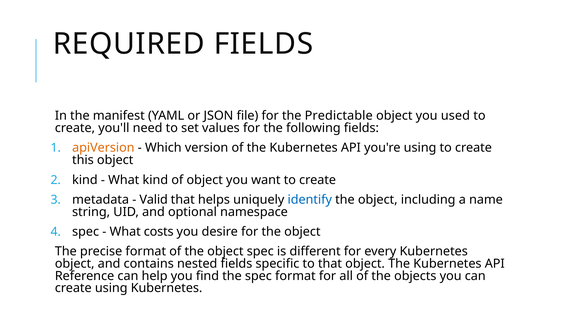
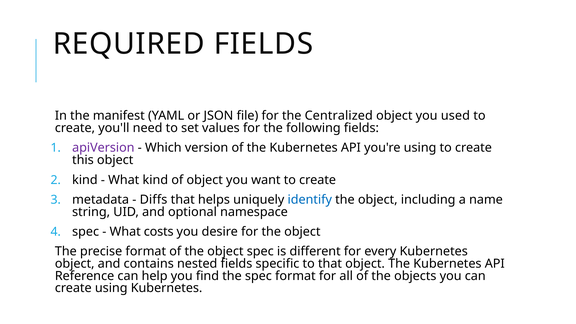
Predictable: Predictable -> Centralized (339, 116)
apiVersion colour: orange -> purple (103, 148)
Valid: Valid -> Diffs (154, 200)
